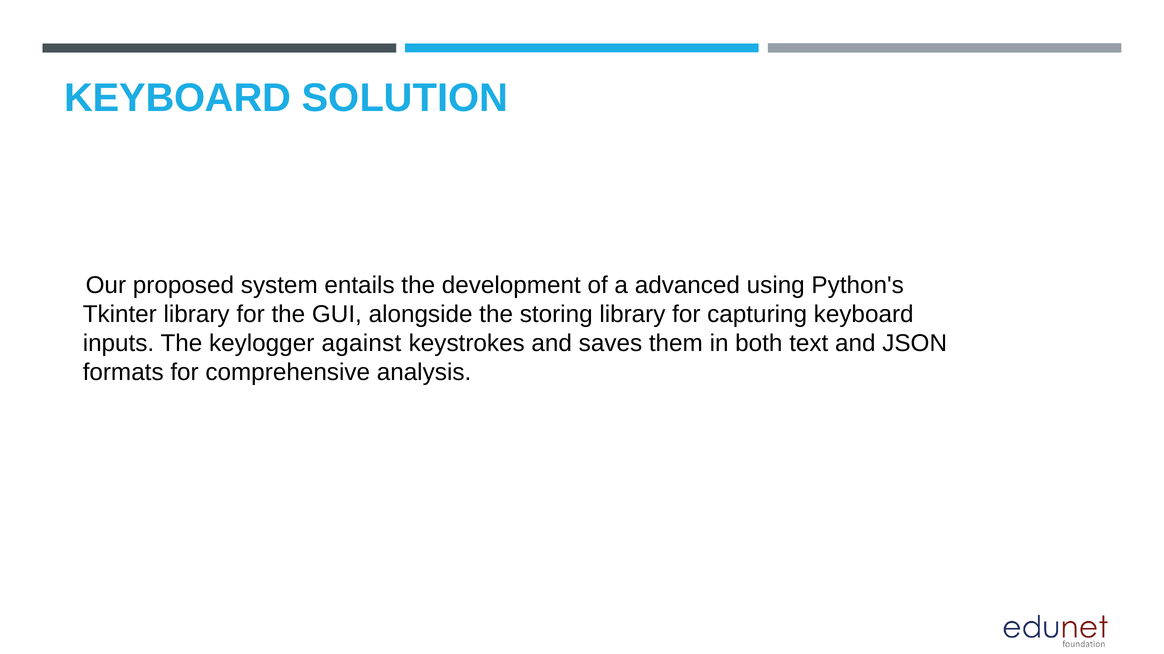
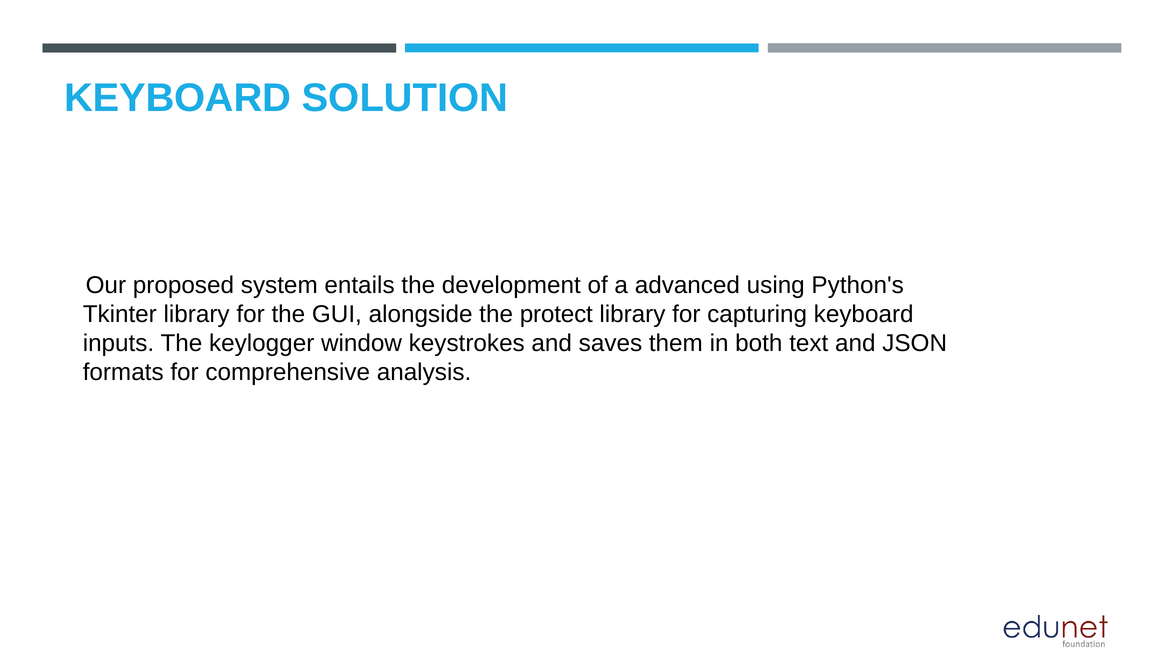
storing: storing -> protect (556, 315)
against: against -> window (362, 344)
